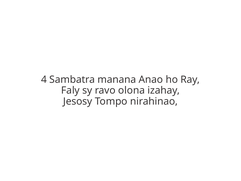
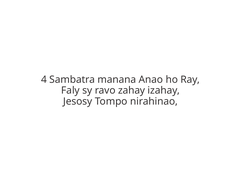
olona: olona -> zahay (132, 90)
